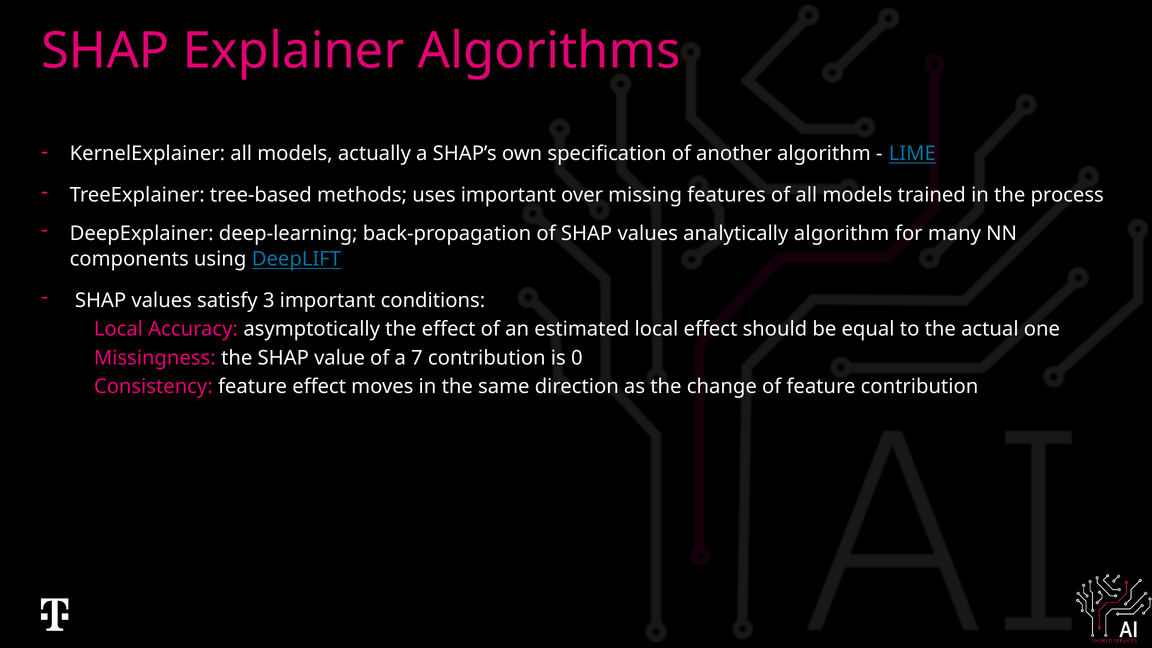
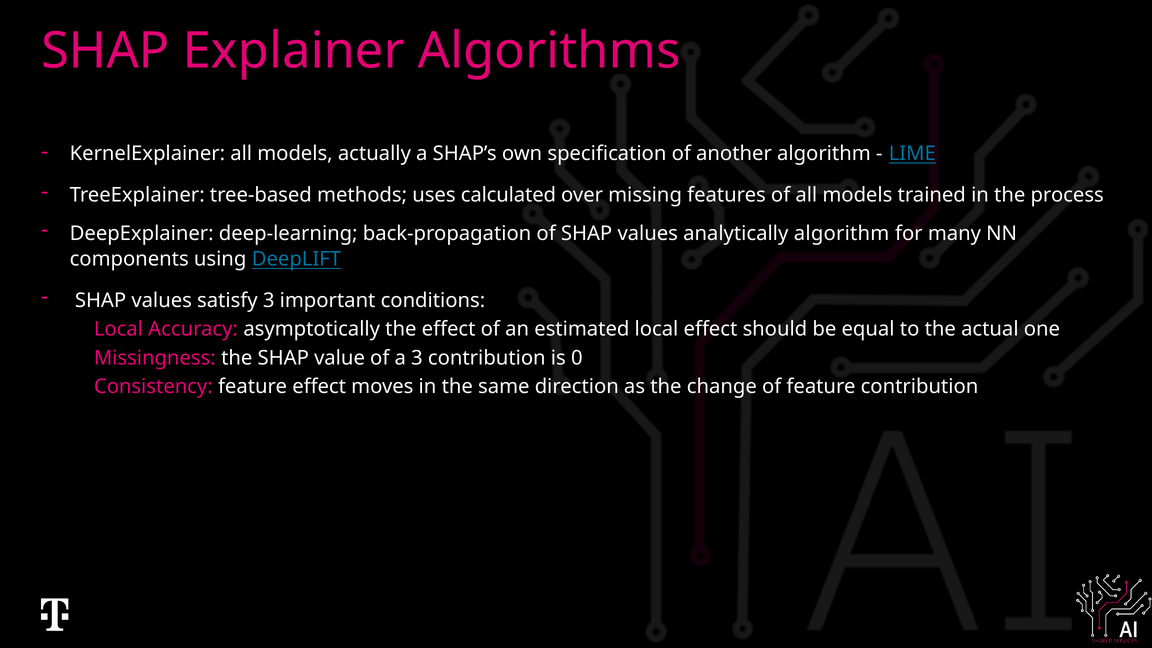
uses important: important -> calculated (508, 195)
a 7: 7 -> 3 (417, 358)
